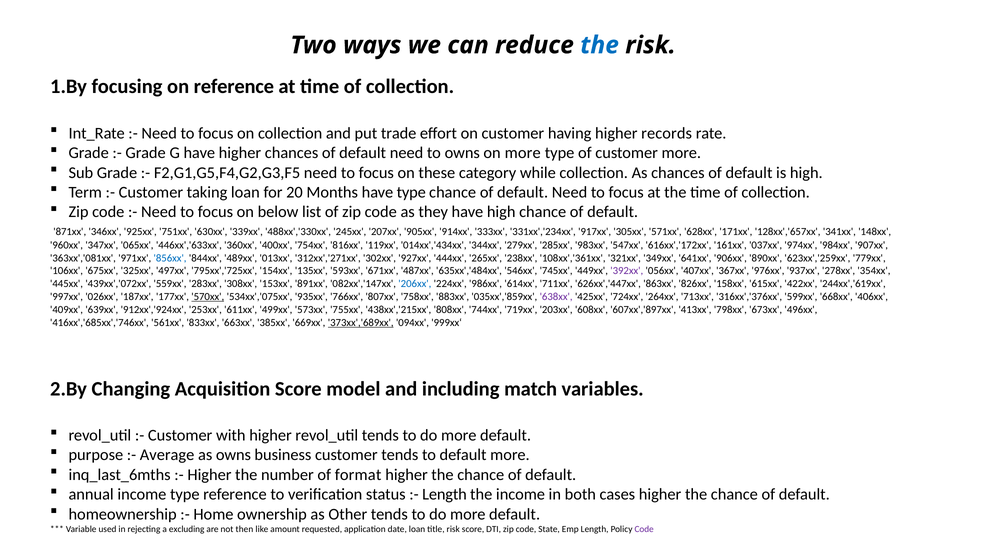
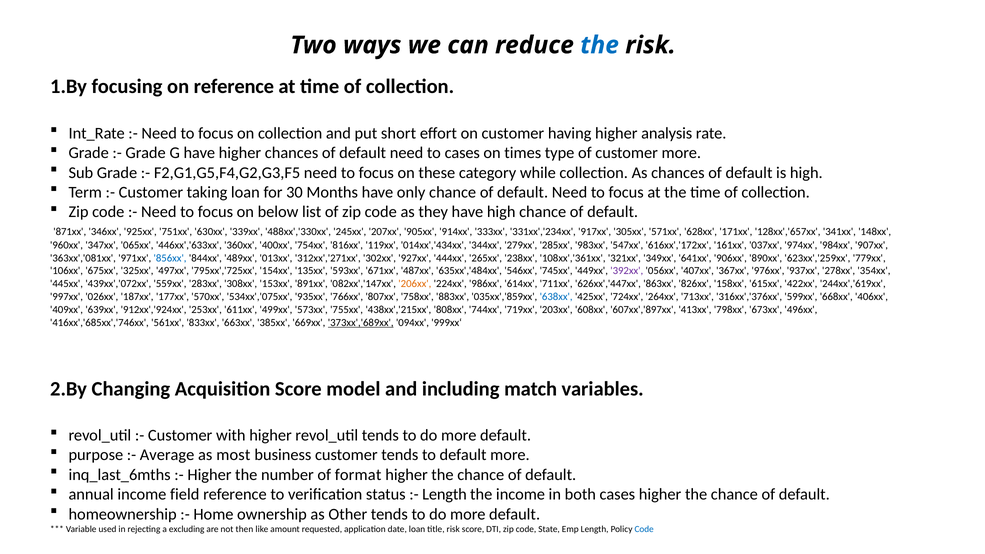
trade: trade -> short (399, 133)
records: records -> analysis (667, 133)
to owns: owns -> cases (462, 153)
on more: more -> times (523, 153)
20: 20 -> 30 (294, 192)
have type: type -> only (411, 192)
206xx colour: blue -> orange (415, 284)
570xx underline: present -> none (208, 297)
638xx colour: purple -> blue (556, 297)
as owns: owns -> most (233, 455)
income type: type -> field (185, 494)
Code colour: purple -> blue (644, 529)
